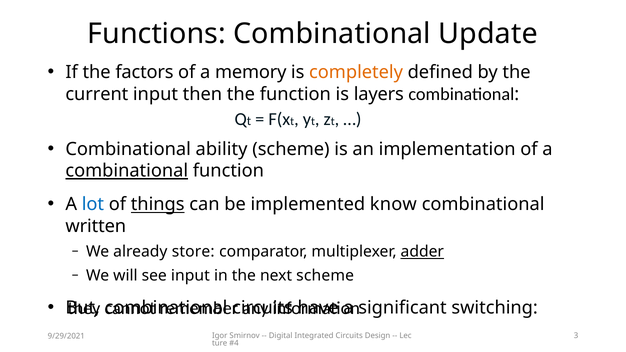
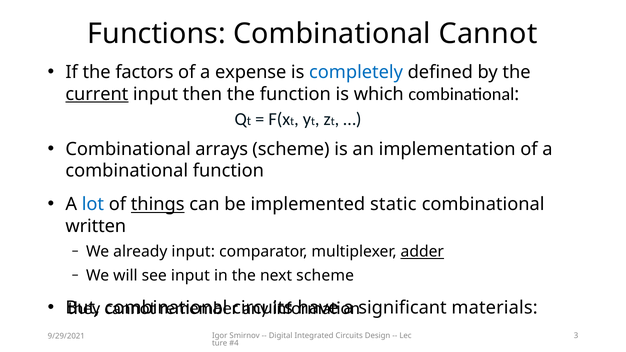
Combinational Update: Update -> Cannot (488, 34)
memory: memory -> expense (251, 72)
completely colour: orange -> blue (356, 72)
current underline: none -> present (97, 94)
layers: layers -> which (379, 94)
ability: ability -> arrays (222, 149)
combinational underline: present -> none (127, 171)
know: know -> static (393, 205)
already store: store -> input (193, 252)
switching: switching -> materials (495, 308)
